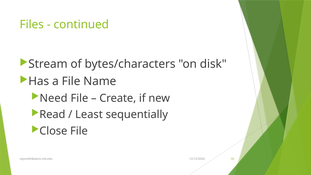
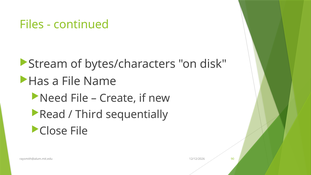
Least: Least -> Third (89, 115)
